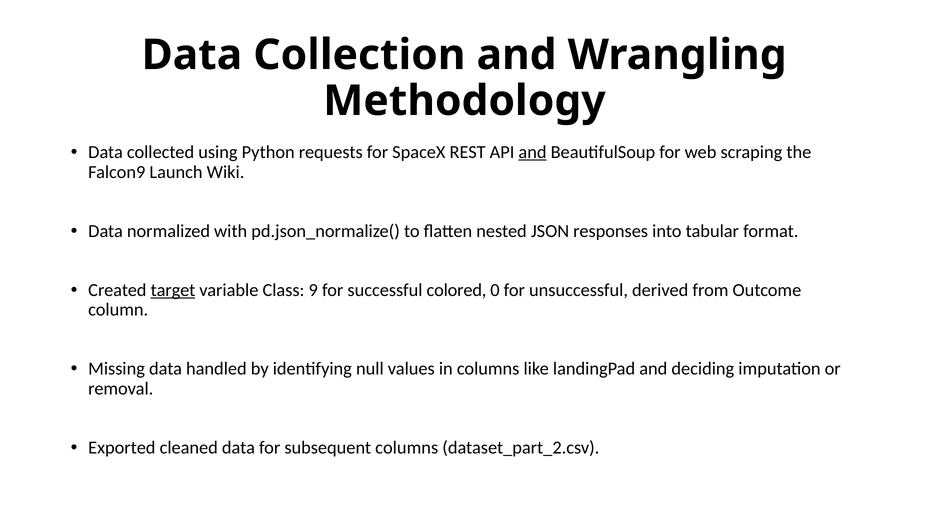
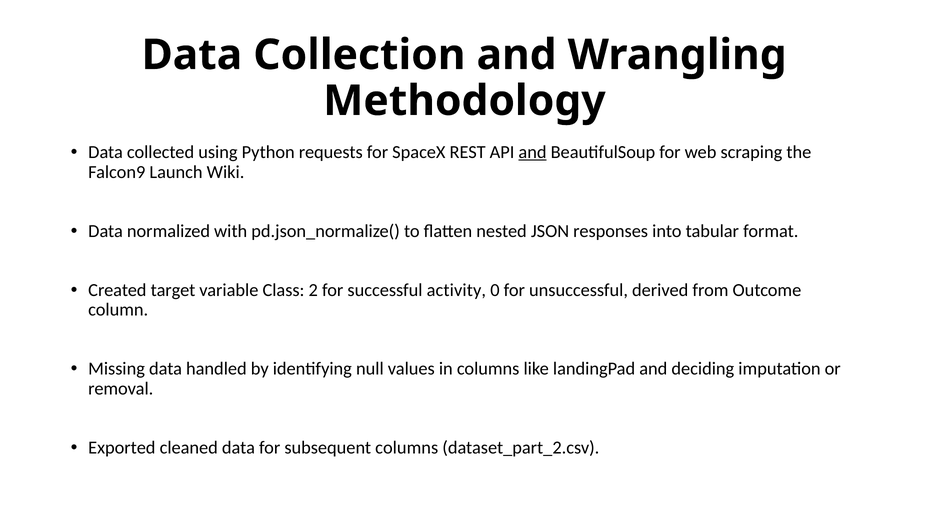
target underline: present -> none (173, 290)
9: 9 -> 2 (313, 290)
colored: colored -> activity (456, 290)
